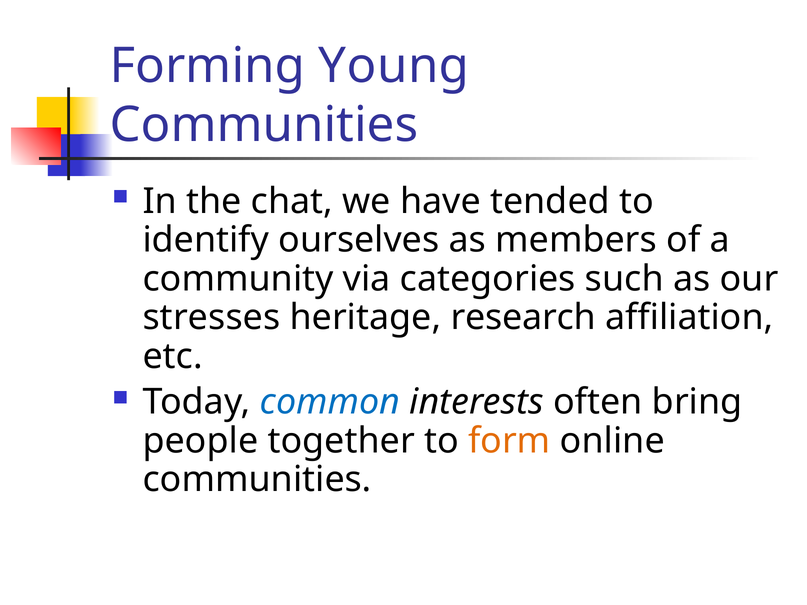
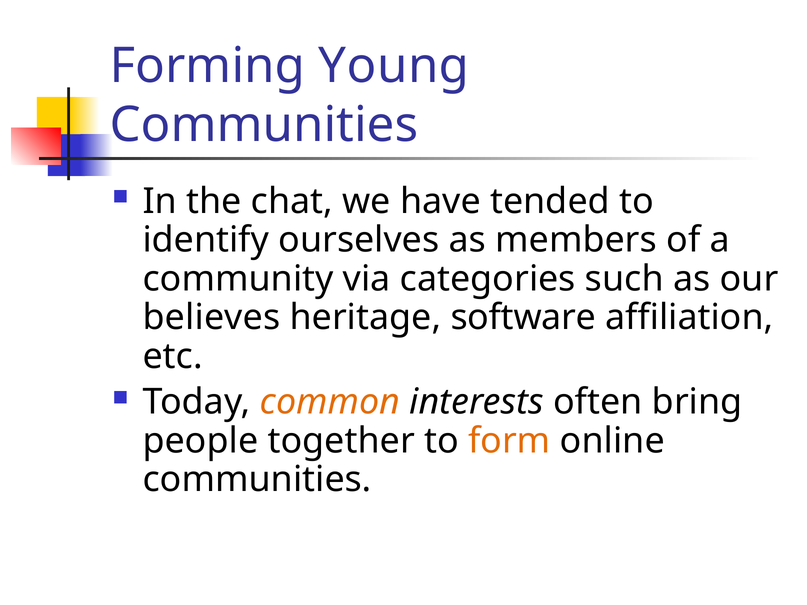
stresses: stresses -> believes (212, 318)
research: research -> software (523, 318)
common colour: blue -> orange (330, 402)
